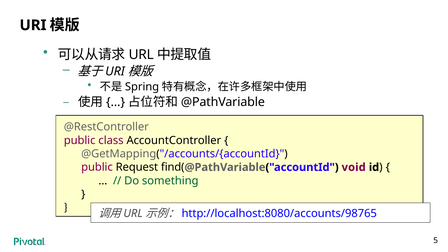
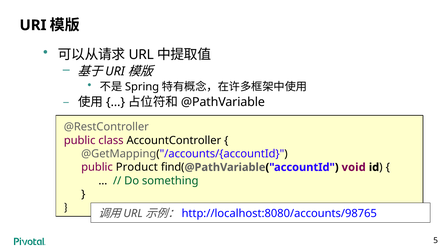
Request: Request -> Product (137, 167)
